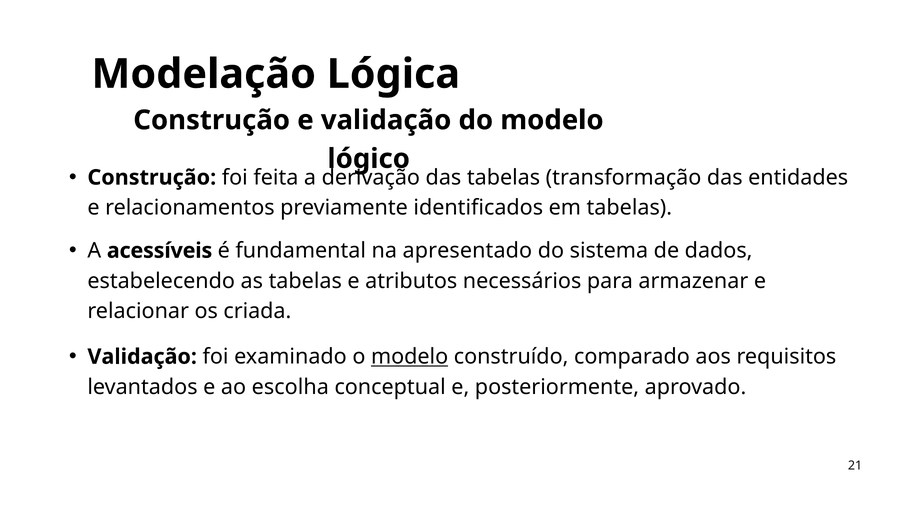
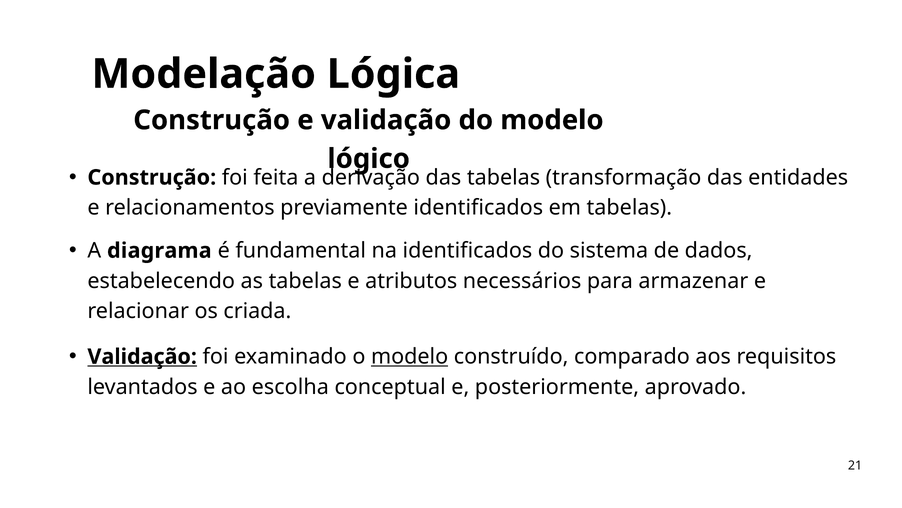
acessíveis: acessíveis -> diagrama (159, 250)
na apresentado: apresentado -> identificados (467, 250)
Validação underline: none -> present (142, 356)
